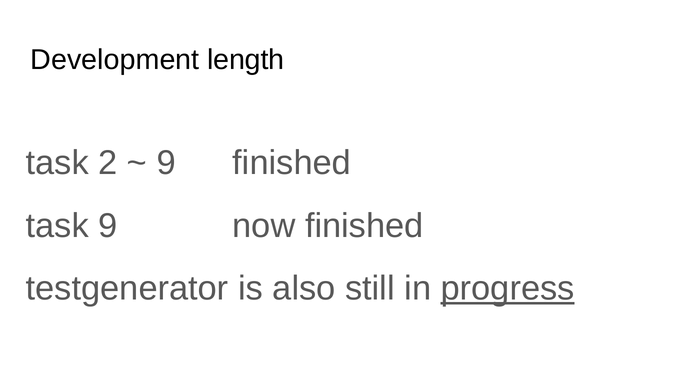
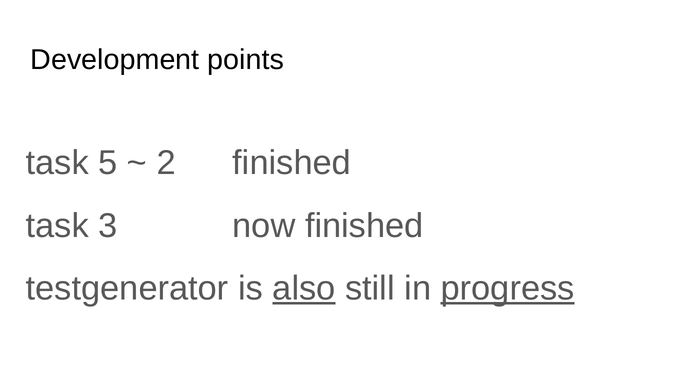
length: length -> points (246, 60)
2: 2 -> 5 (108, 163)
9: 9 -> 2 (166, 163)
task 9: 9 -> 3 (108, 226)
also underline: none -> present (304, 289)
